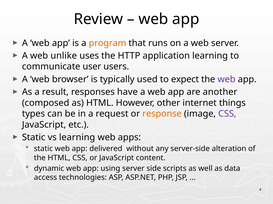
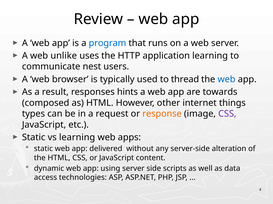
program colour: orange -> blue (107, 43)
user: user -> nest (92, 67)
expect: expect -> thread (185, 80)
web colour: purple -> blue (227, 80)
have: have -> hints (127, 92)
another: another -> towards (220, 92)
